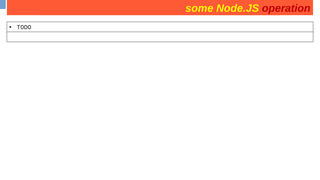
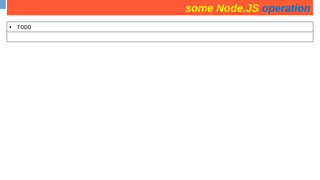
operation colour: red -> blue (286, 8)
